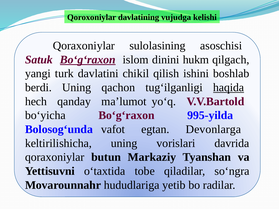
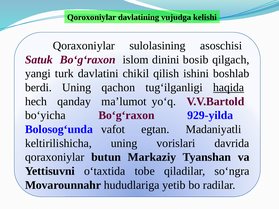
Bo‘g‘raxon underline: present -> none (88, 60)
hukm: hukm -> bosib (196, 60)
995-yilda: 995-yilda -> 929-yilda (210, 115)
Devonlarga: Devonlarga -> Madaniyatli (213, 129)
